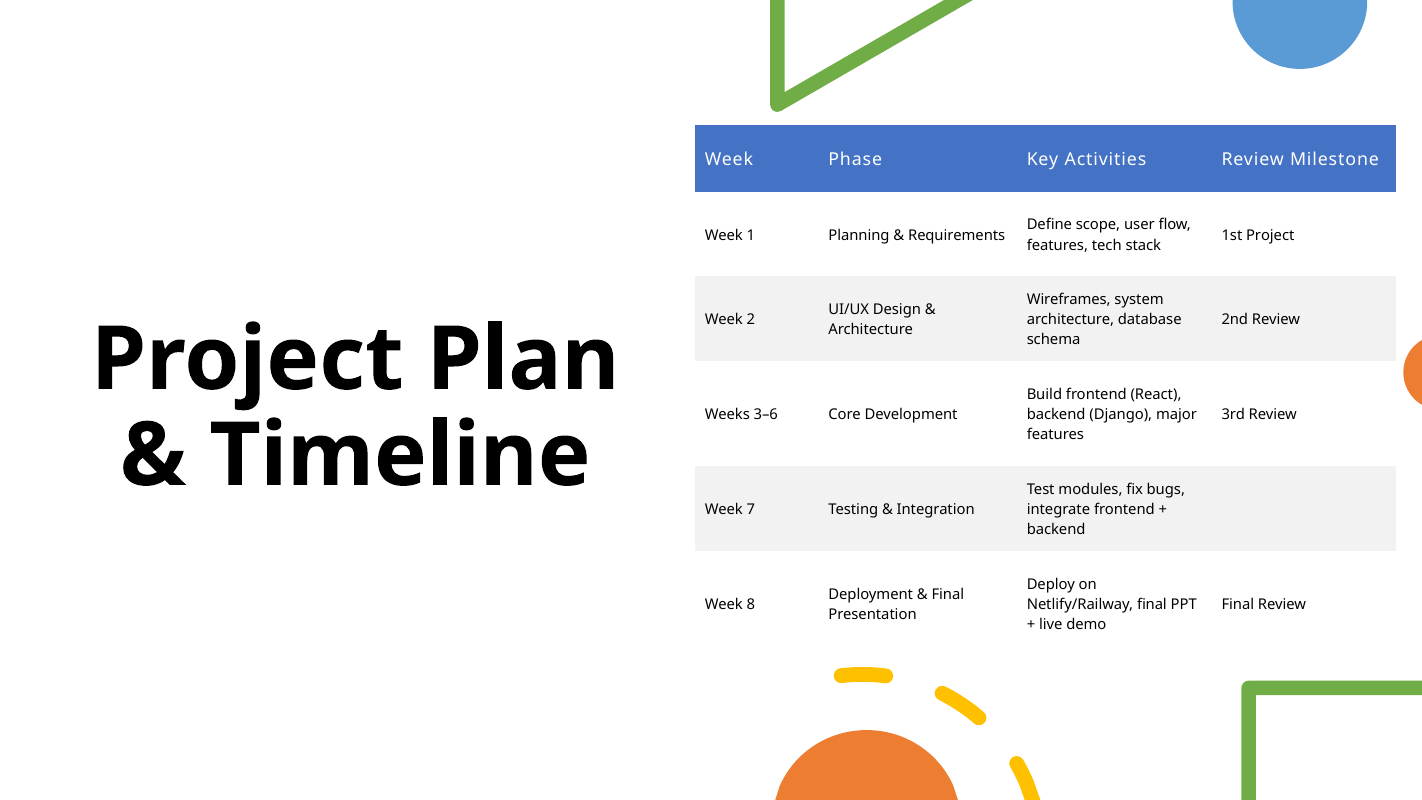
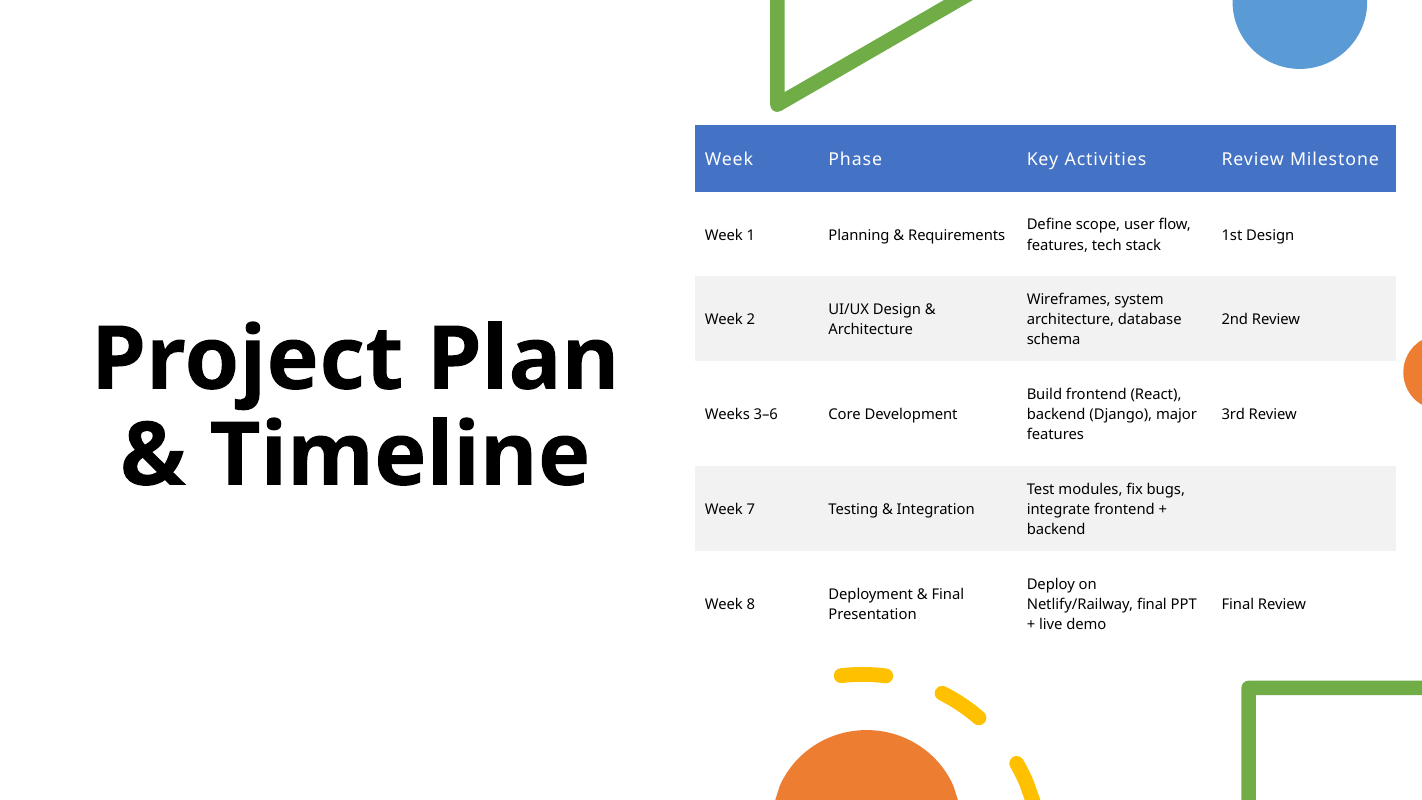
1st Project: Project -> Design (1270, 235)
